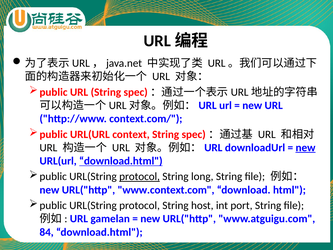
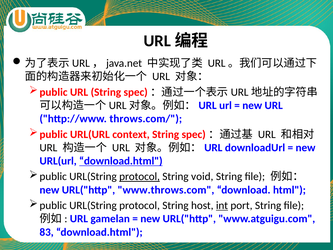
context.com/: context.com/ -> throws.com/ (146, 119)
new underline: present -> none (306, 148)
long: long -> void (202, 176)
www.context.com: www.context.com -> www.throws.com (166, 190)
int underline: none -> present (222, 205)
84: 84 -> 83 (47, 232)
